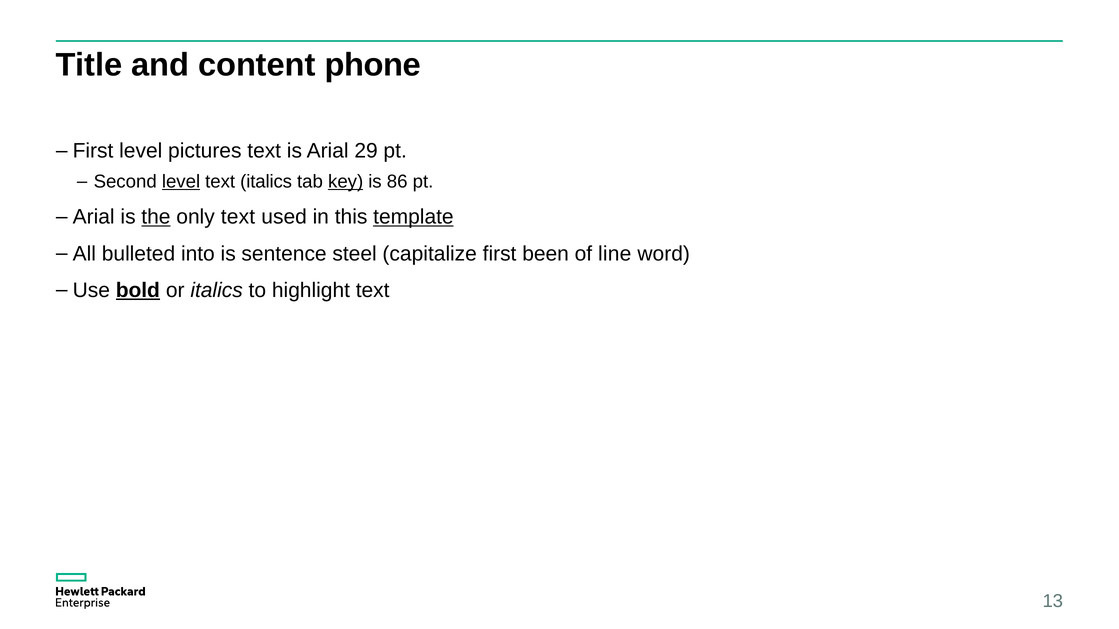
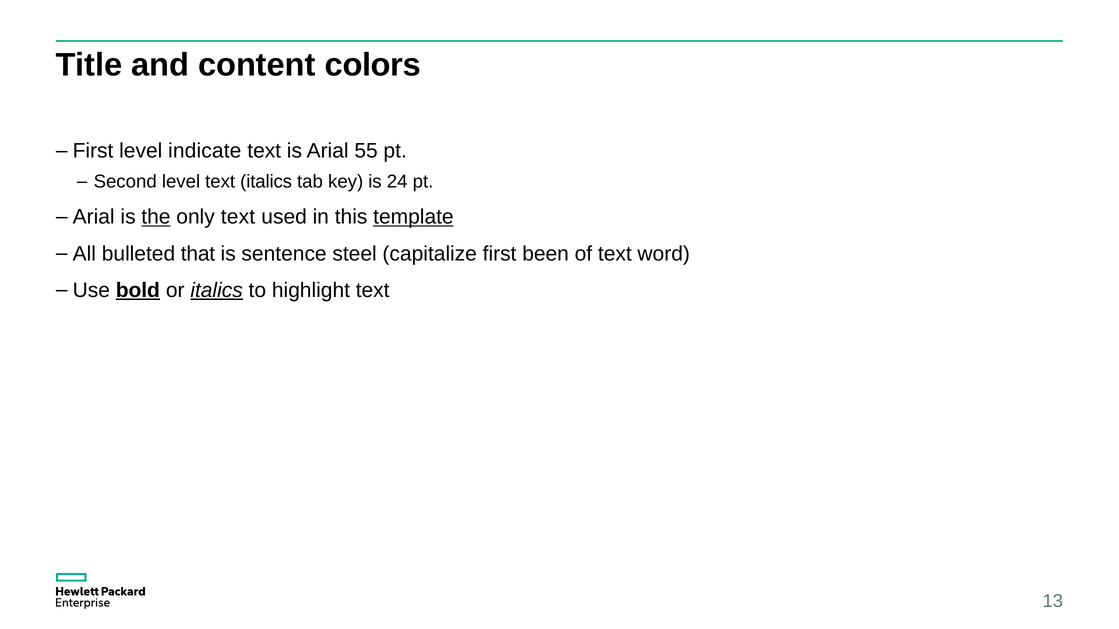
phone: phone -> colors (373, 65)
pictures: pictures -> indicate (205, 151)
29: 29 -> 55 (366, 151)
level underline: present -> none (181, 182)
key underline: present -> none (346, 182)
86: 86 -> 24 (397, 182)
into: into -> that (198, 254)
of line: line -> text (615, 254)
italics underline: none -> present (217, 290)
